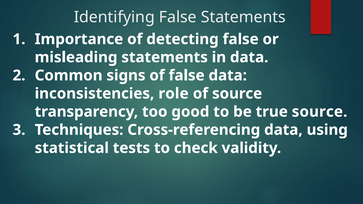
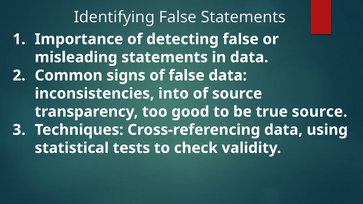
role: role -> into (174, 94)
